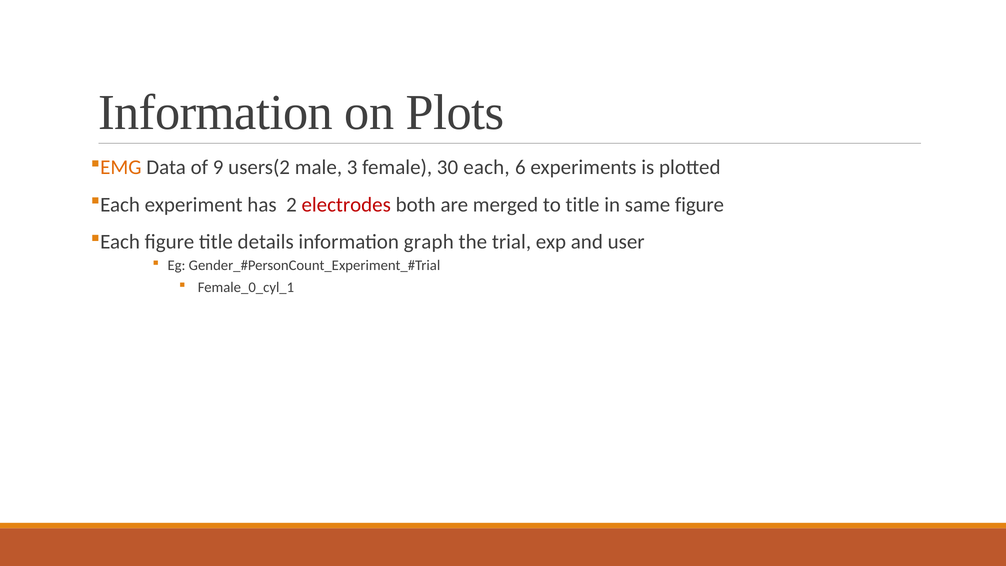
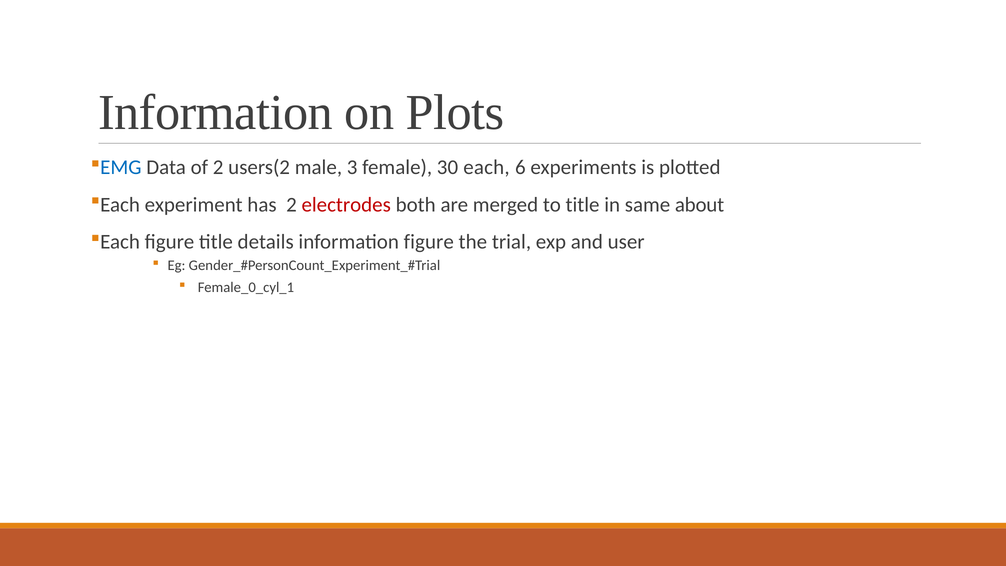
EMG colour: orange -> blue (121, 167)
of 9: 9 -> 2 (218, 167)
same figure: figure -> about (700, 205)
information graph: graph -> figure (429, 242)
